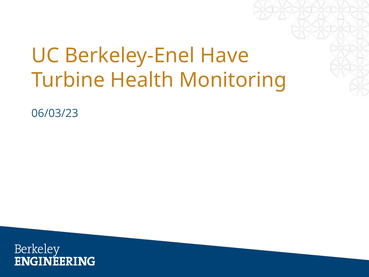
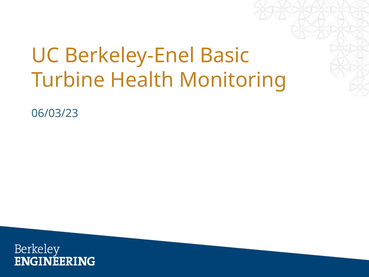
Have: Have -> Basic (225, 55)
